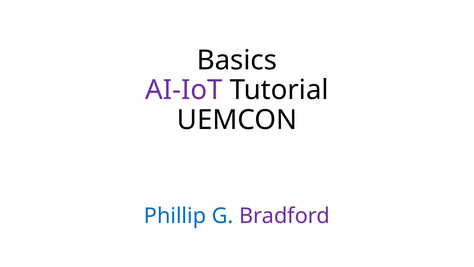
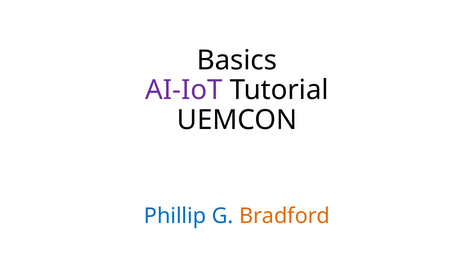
Bradford colour: purple -> orange (285, 216)
